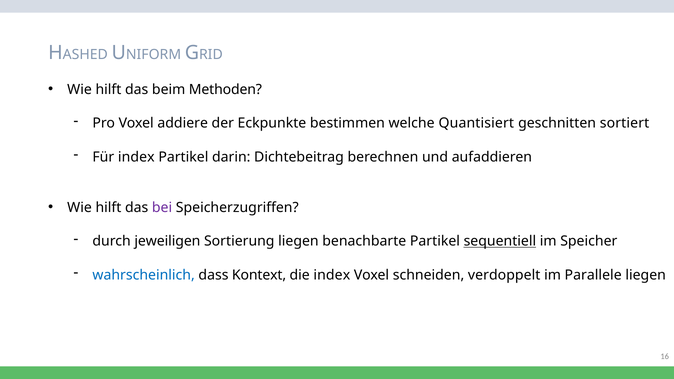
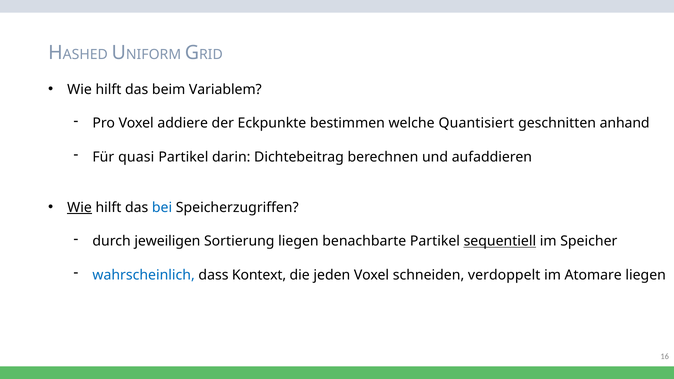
Methoden: Methoden -> Variablem (225, 90)
sortiert: sortiert -> anhand (625, 123)
Für index: index -> quasi (136, 157)
Wie underline: none -> present (80, 208)
bei colour: purple -> blue (162, 208)
die index: index -> jeden (332, 275)
Parallele: Parallele -> Atomare (593, 275)
